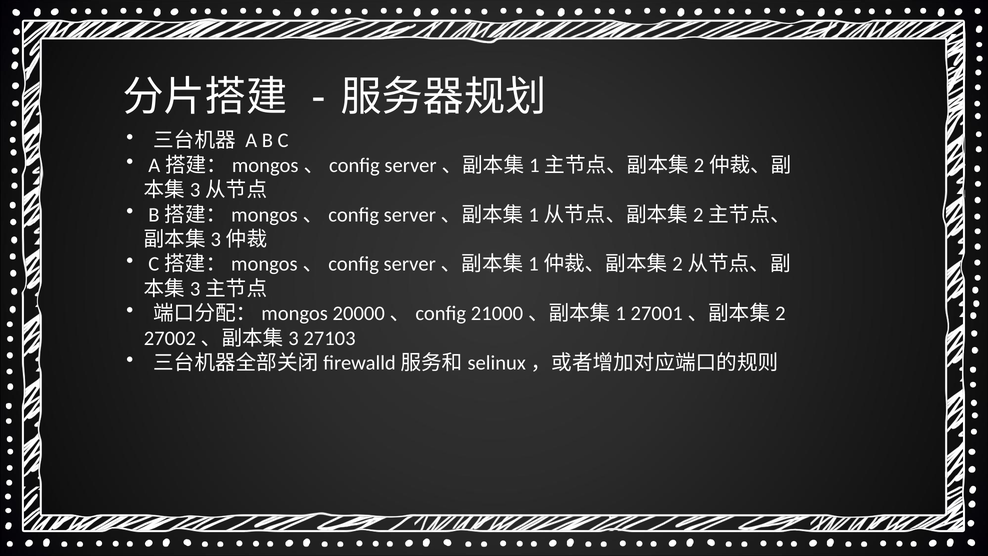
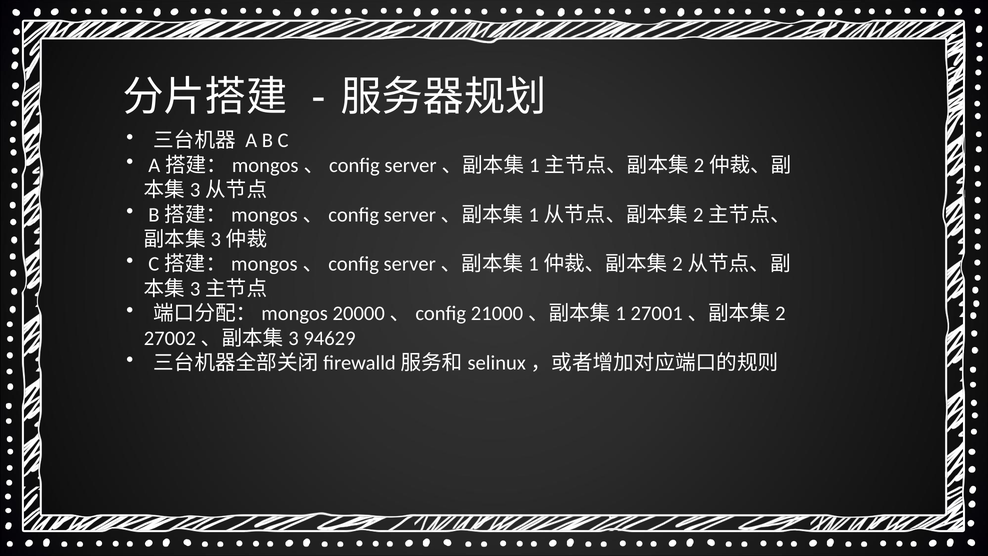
27103: 27103 -> 94629 (330, 338)
